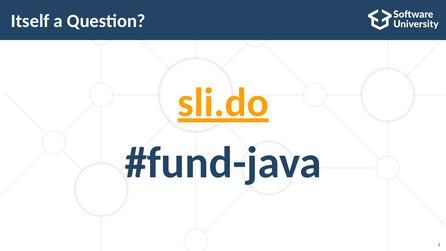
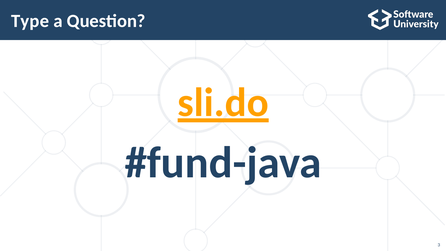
Itself: Itself -> Type (30, 21)
